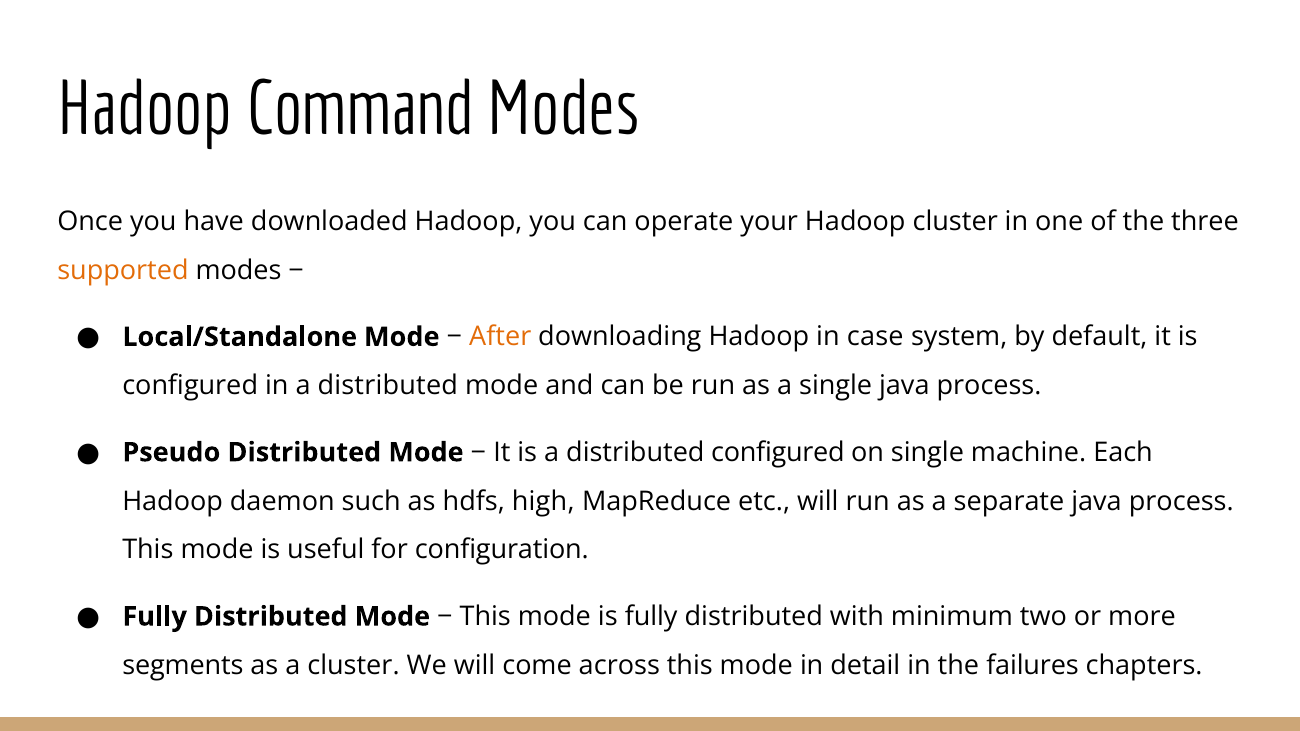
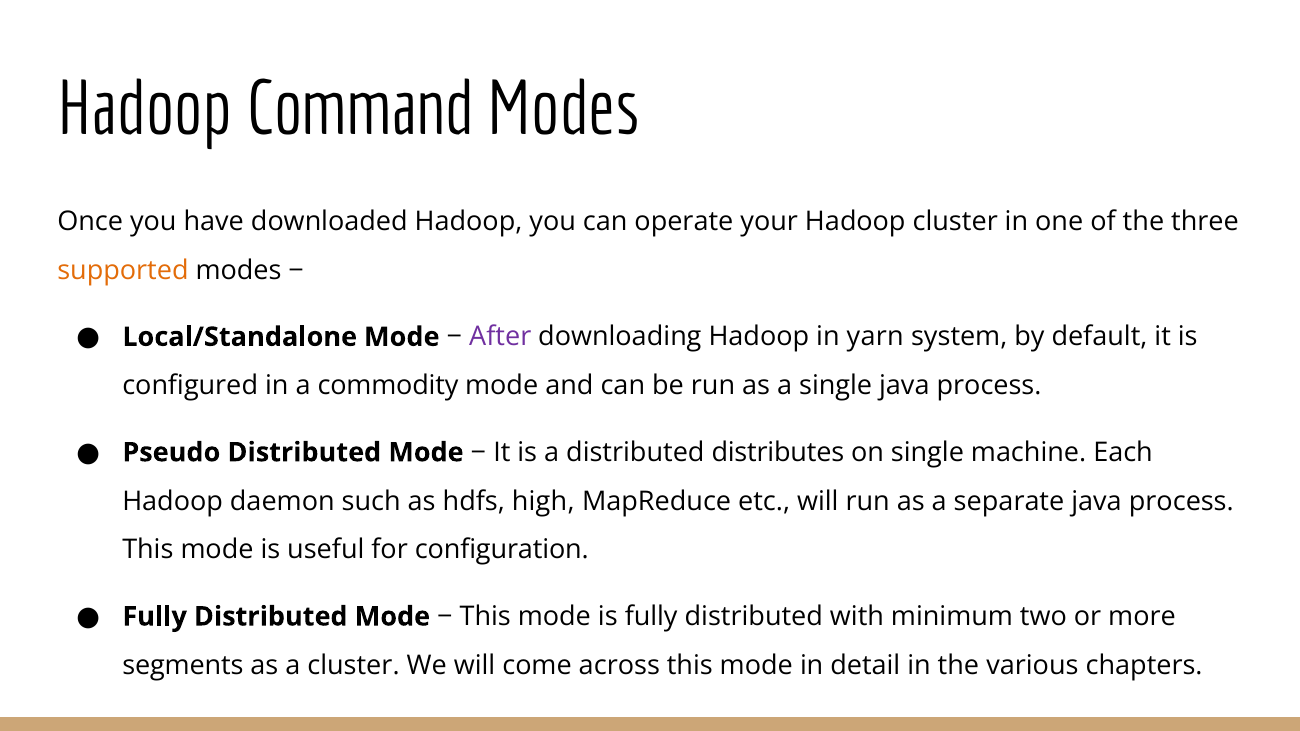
After colour: orange -> purple (500, 337)
case: case -> yarn (875, 337)
in a distributed: distributed -> commodity (388, 386)
distributed configured: configured -> distributes (778, 453)
failures: failures -> various (1032, 666)
